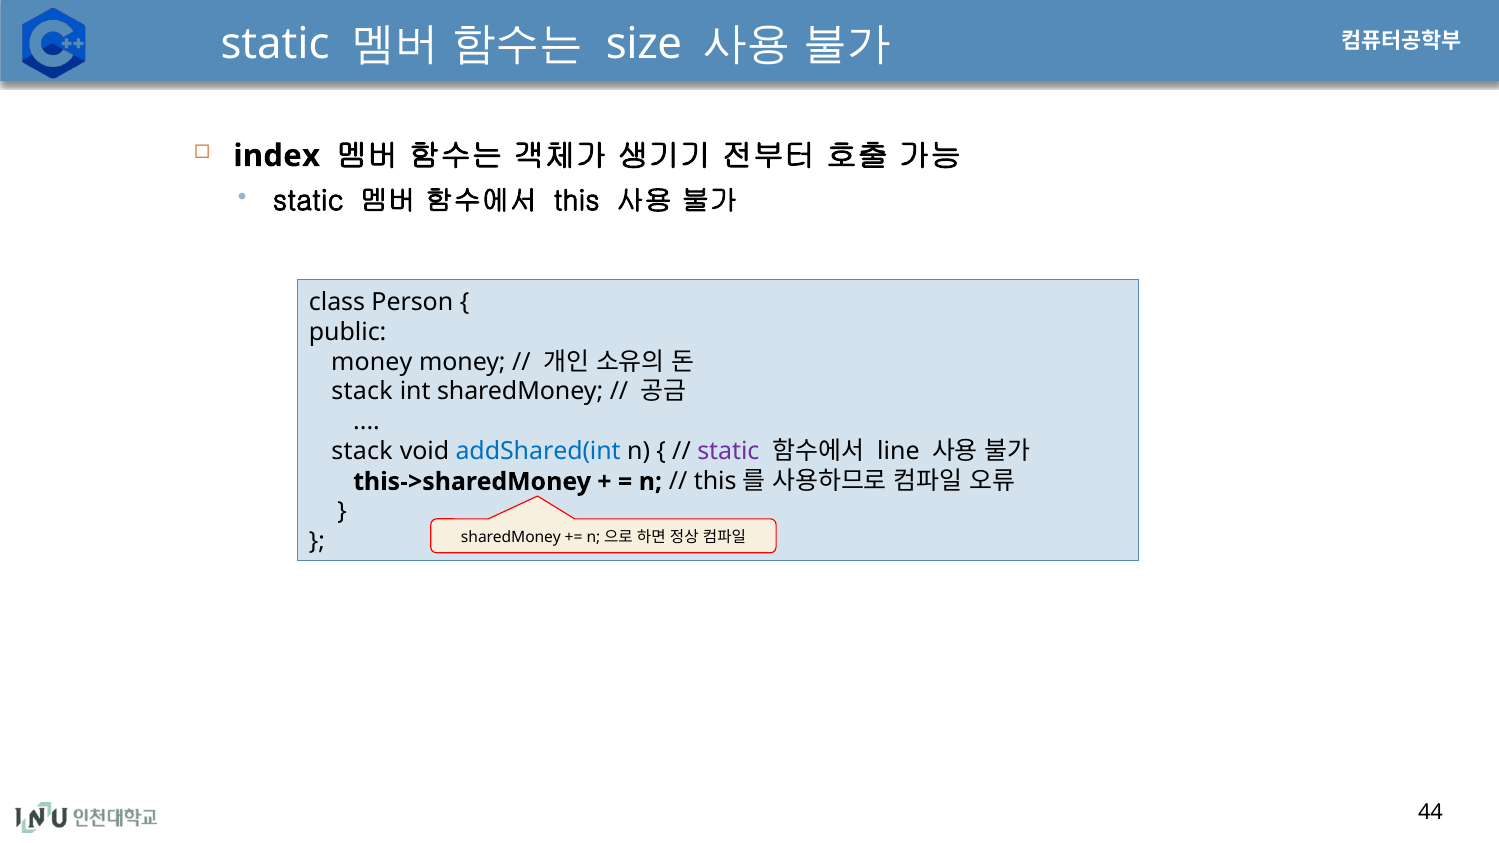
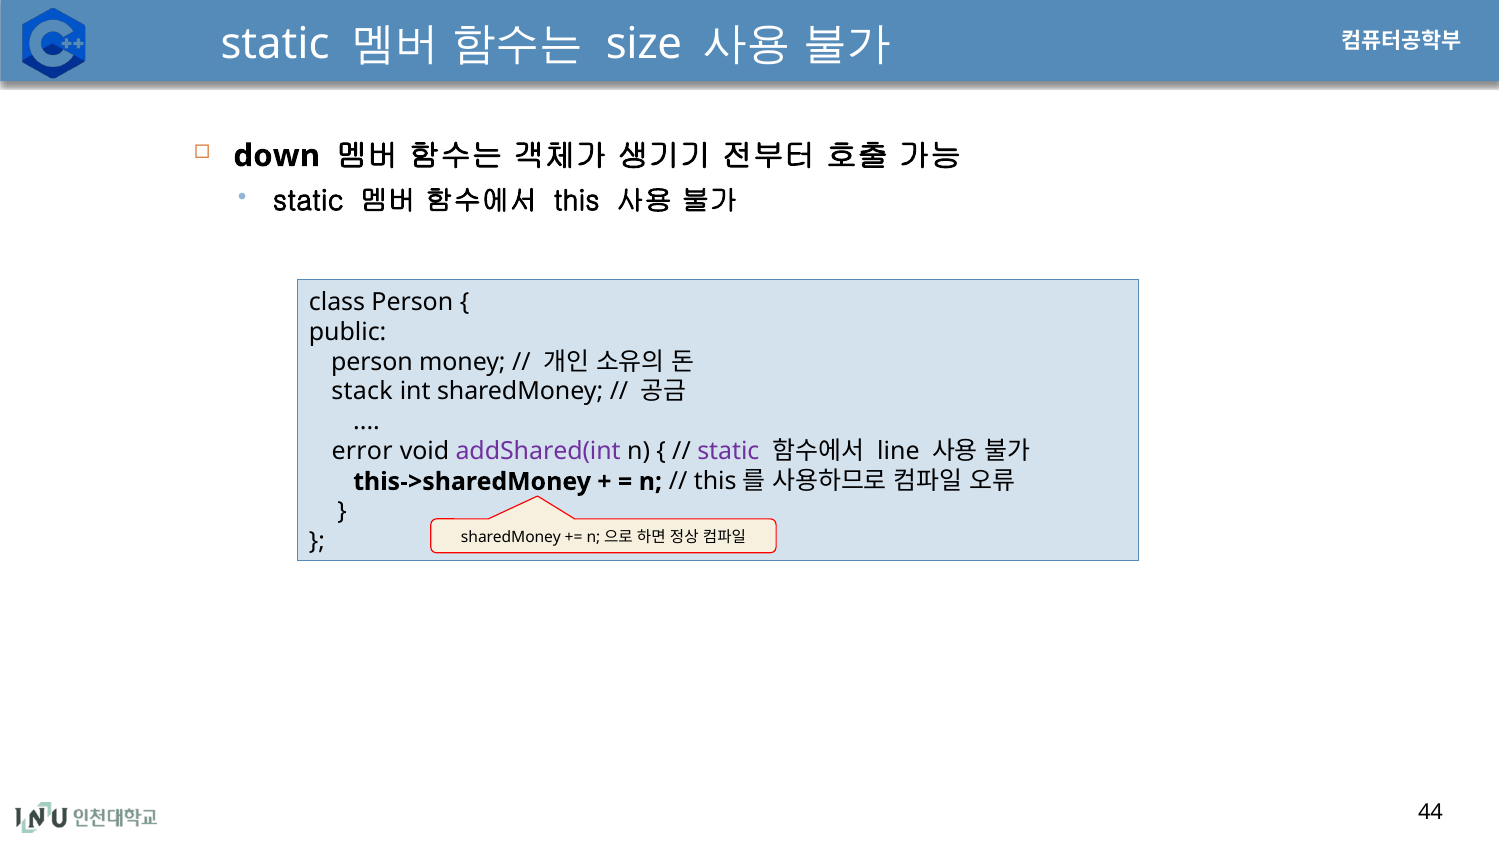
index: index -> down (277, 156)
money: money -> person (372, 362)
stack: stack -> error (362, 452)
addShared(int colour: blue -> purple (538, 452)
